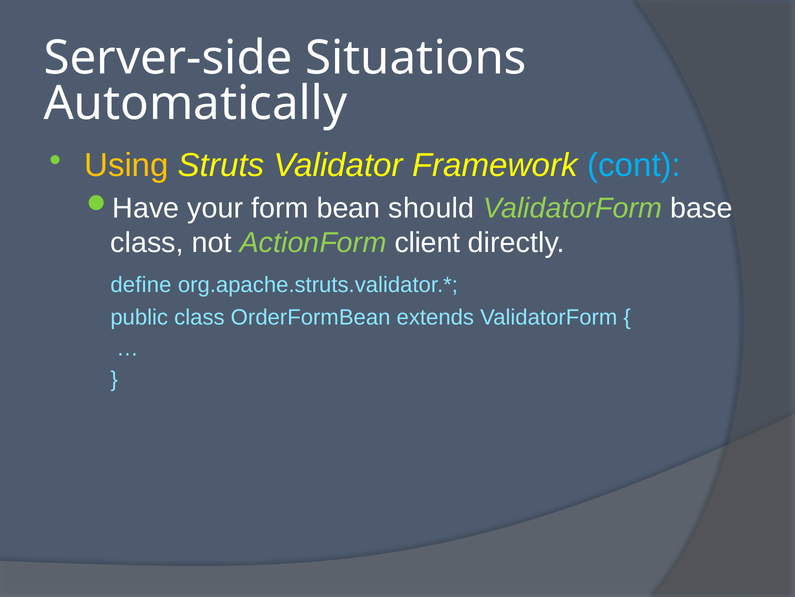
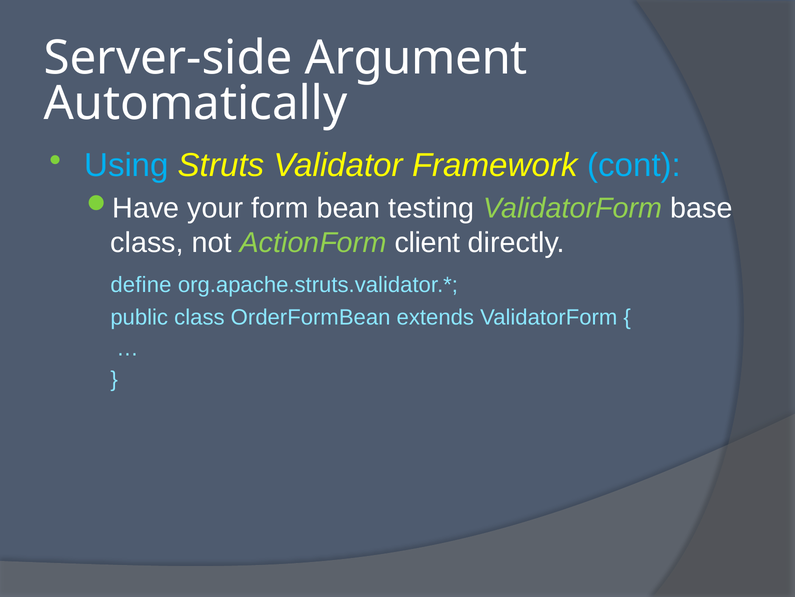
Situations: Situations -> Argument (416, 58)
Using colour: yellow -> light blue (126, 165)
should: should -> testing (431, 208)
